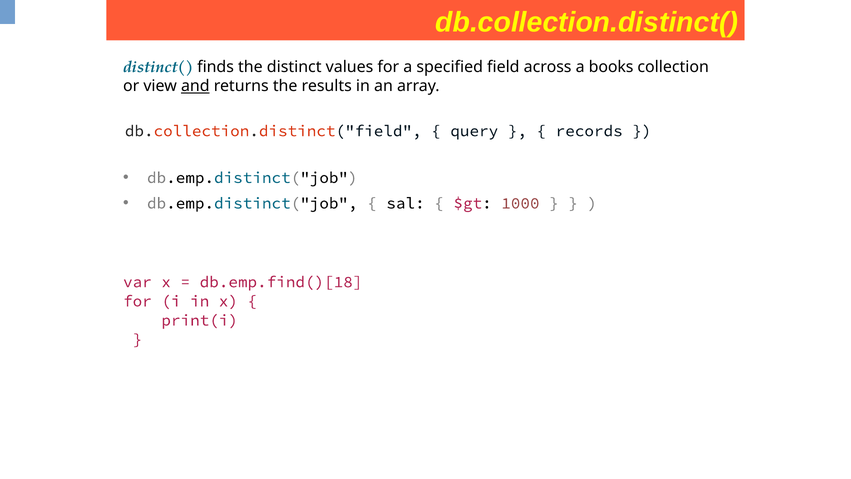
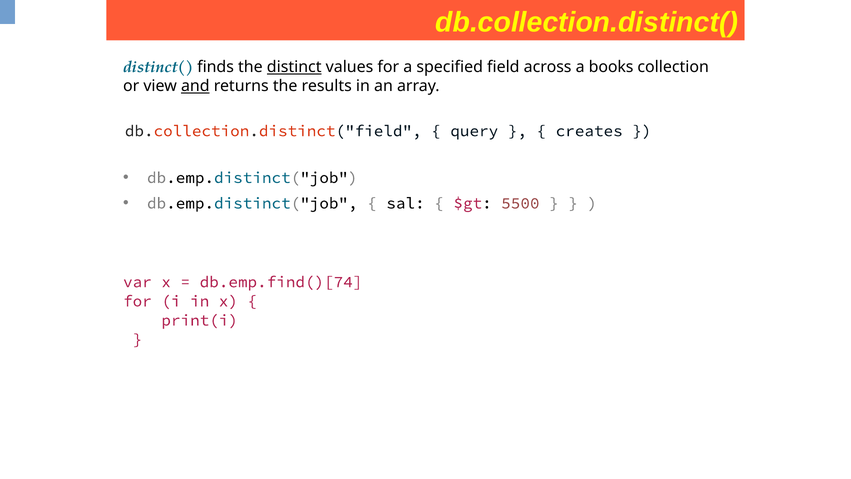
distinct underline: none -> present (294, 67)
records: records -> creates (589, 131)
1000: 1000 -> 5500 (520, 203)
db.emp.find()[18: db.emp.find()[18 -> db.emp.find()[74 (281, 282)
